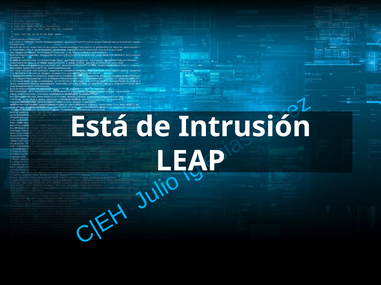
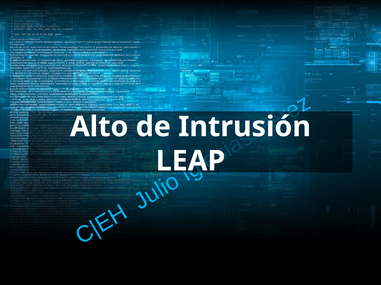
Está: Está -> Alto (99, 127)
